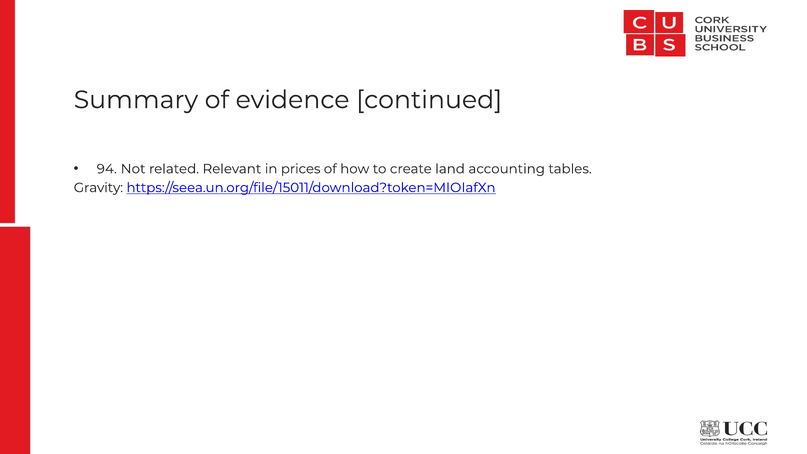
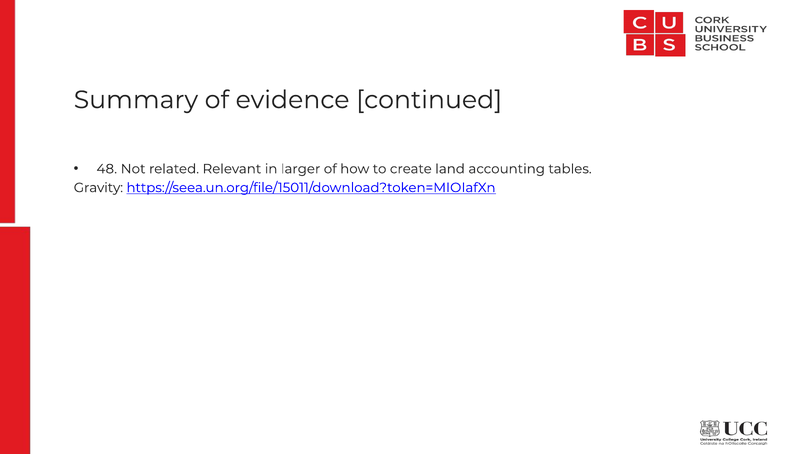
94: 94 -> 48 (107, 169)
prices: prices -> larger (301, 169)
